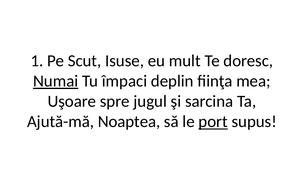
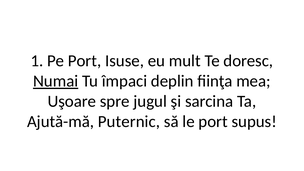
Pe Scut: Scut -> Port (85, 61)
Noaptea: Noaptea -> Puternic (129, 122)
port underline: present -> none (213, 122)
